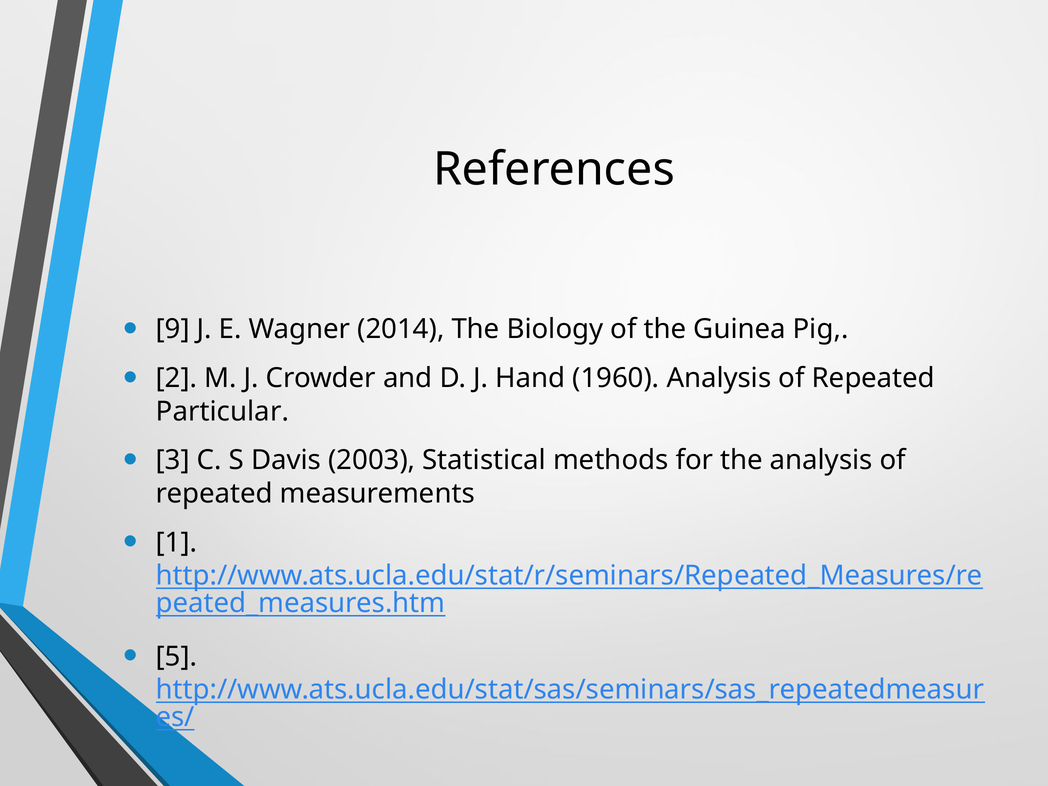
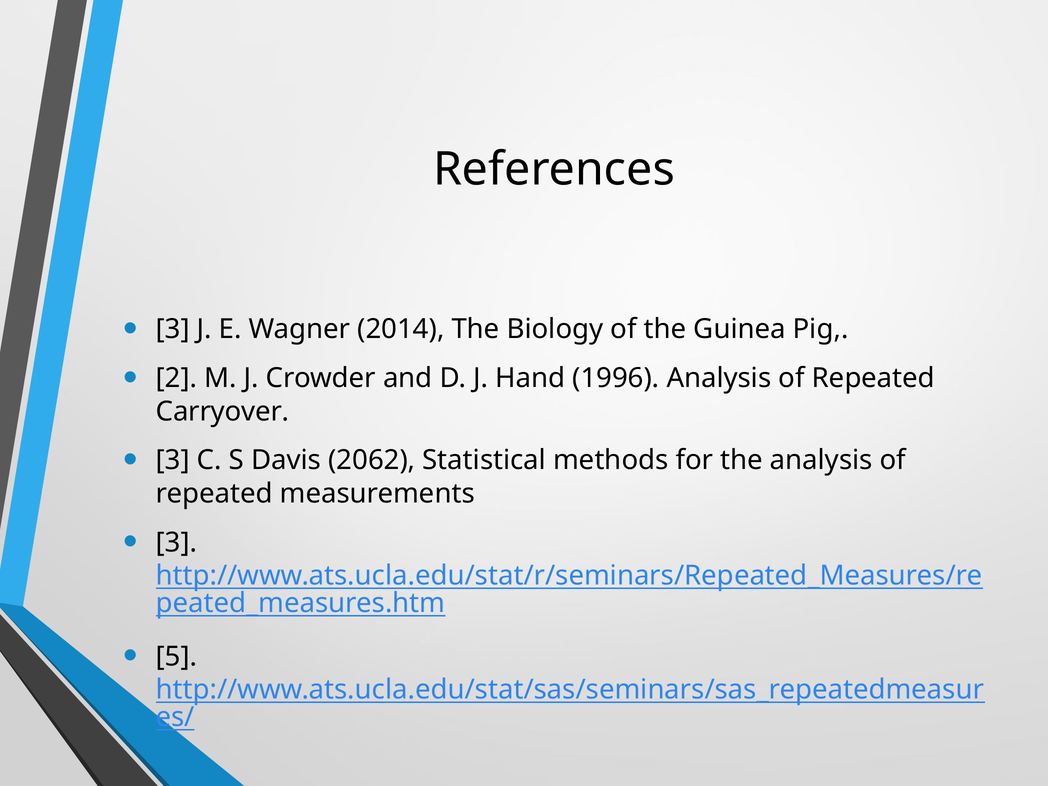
9: 9 -> 3 (173, 329)
1960: 1960 -> 1996 (616, 378)
Particular: Particular -> Carryover (222, 411)
2003: 2003 -> 2062 (372, 460)
1: 1 -> 3 (176, 542)
